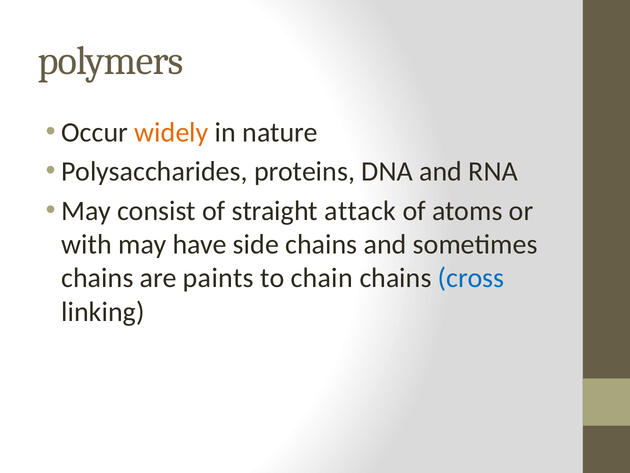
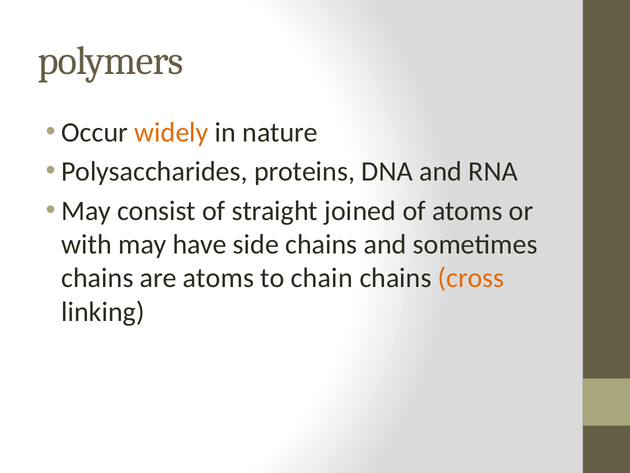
attack: attack -> joined (360, 211)
are paints: paints -> atoms (218, 278)
cross colour: blue -> orange (471, 278)
